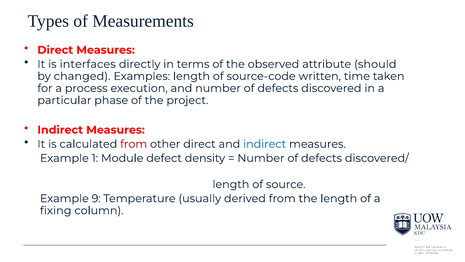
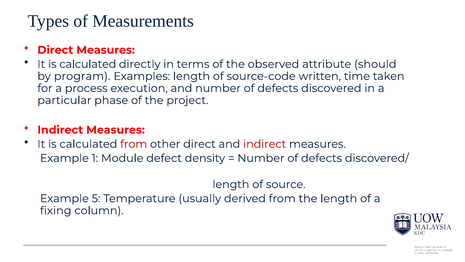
interfaces: interfaces -> calculated (88, 64)
changed: changed -> program (82, 76)
indirect colour: blue -> red (265, 144)
9: 9 -> 5 (96, 198)
